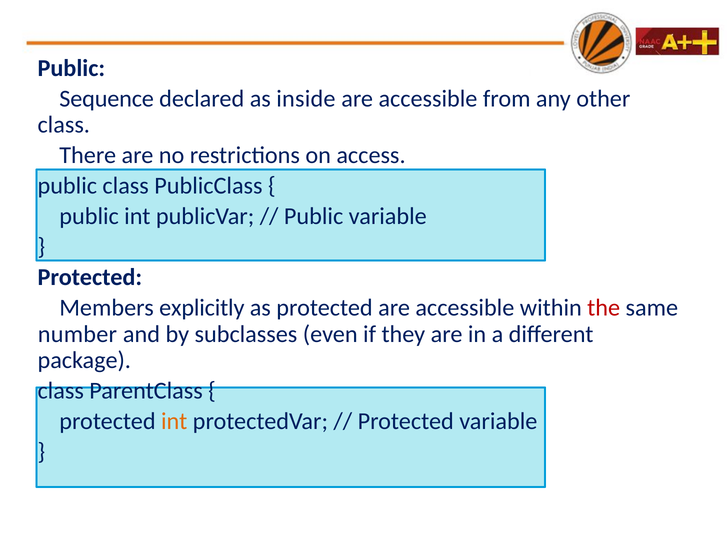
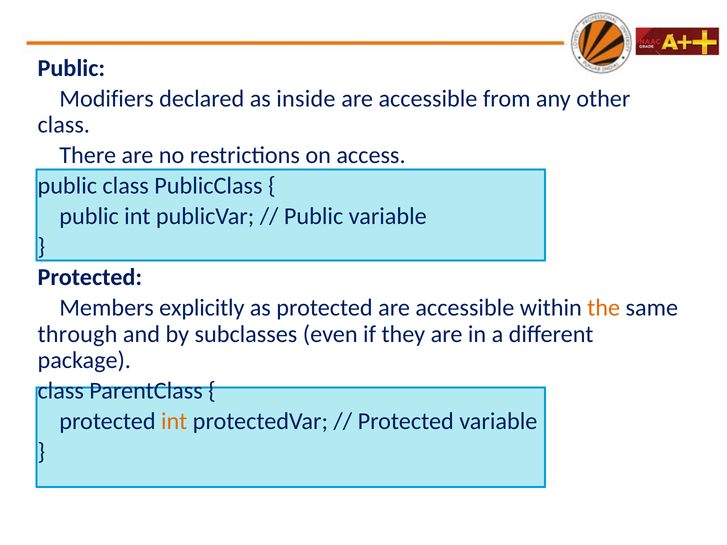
Sequence: Sequence -> Modifiers (107, 99)
the colour: red -> orange (604, 308)
number: number -> through (77, 334)
